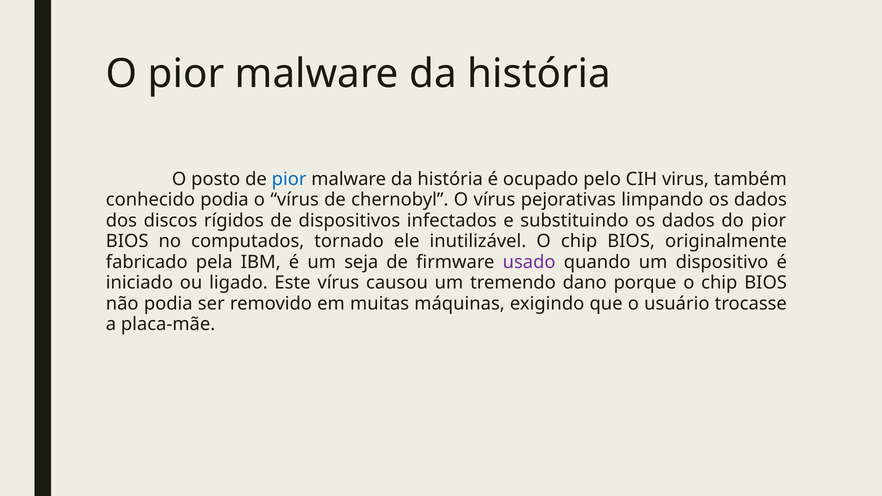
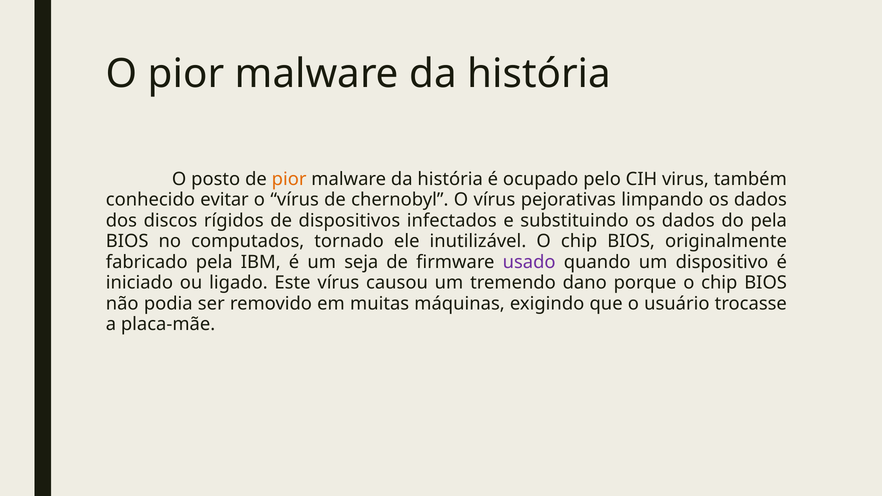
pior colour: blue -> orange (289, 179)
conhecido podia: podia -> evitar (225, 200)
do pior: pior -> pela (769, 221)
